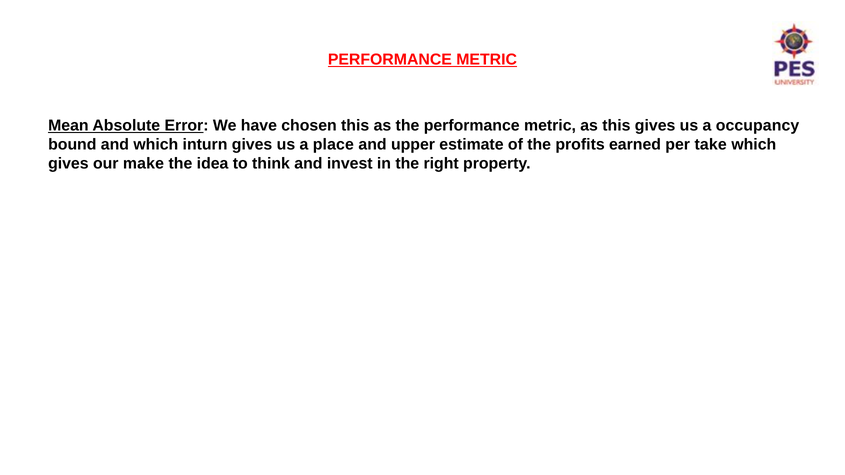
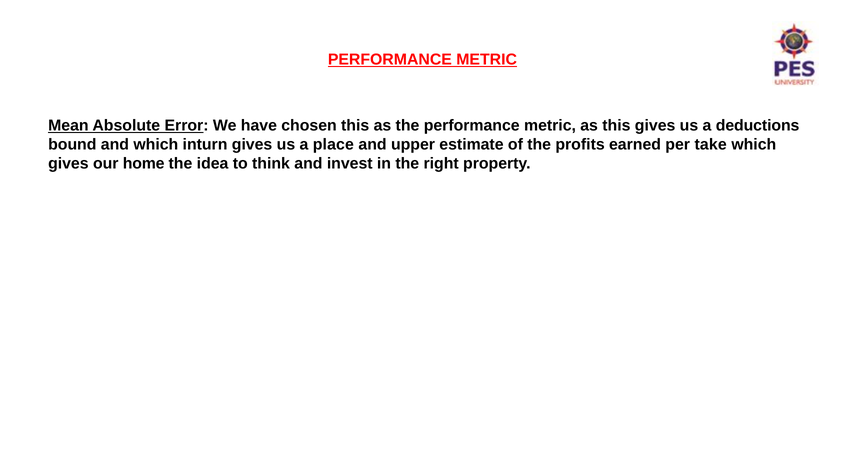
occupancy: occupancy -> deductions (758, 126)
make: make -> home (144, 164)
